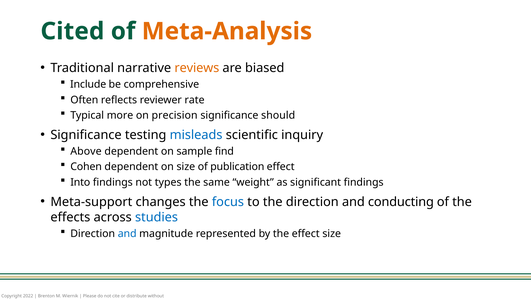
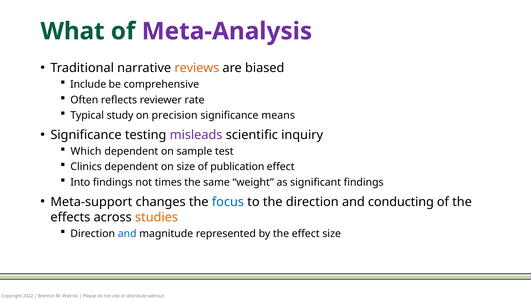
Cited: Cited -> What (73, 31)
Meta-Analysis colour: orange -> purple (227, 31)
more: more -> study (120, 115)
should: should -> means (278, 115)
misleads colour: blue -> purple (196, 135)
Above: Above -> Which (86, 151)
find: find -> test (224, 151)
Cohen: Cohen -> Clinics (86, 167)
types: types -> times (168, 182)
studies colour: blue -> orange (157, 217)
